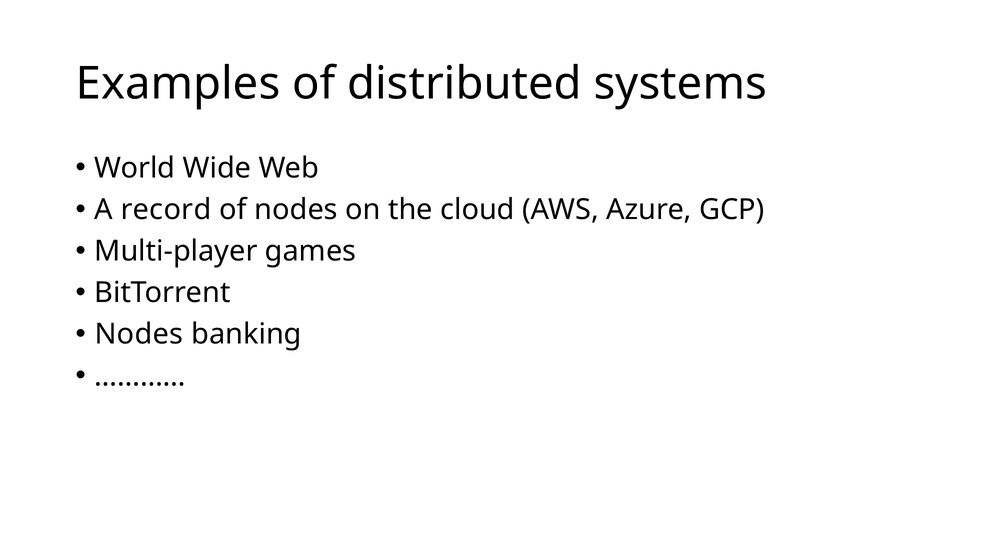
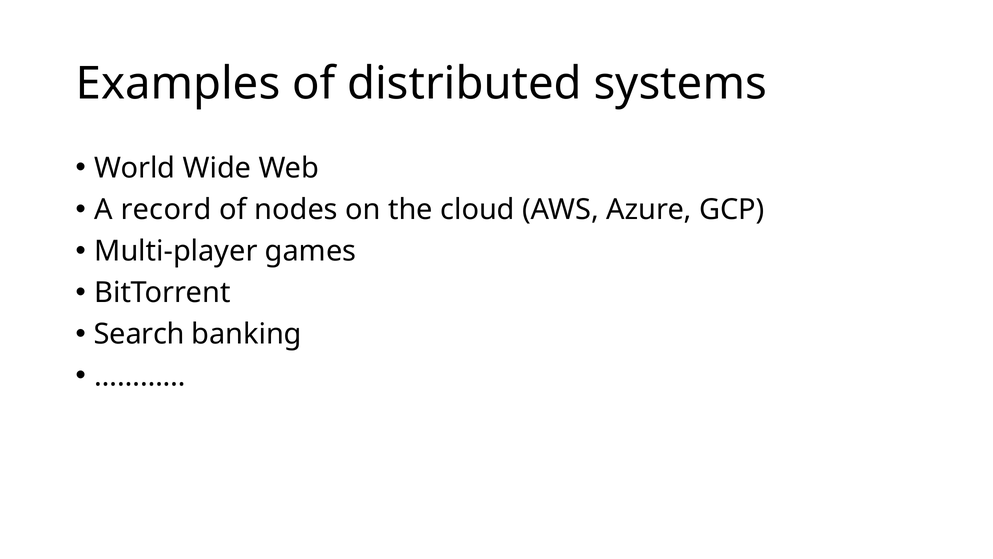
Nodes: Nodes -> Search (139, 334)
